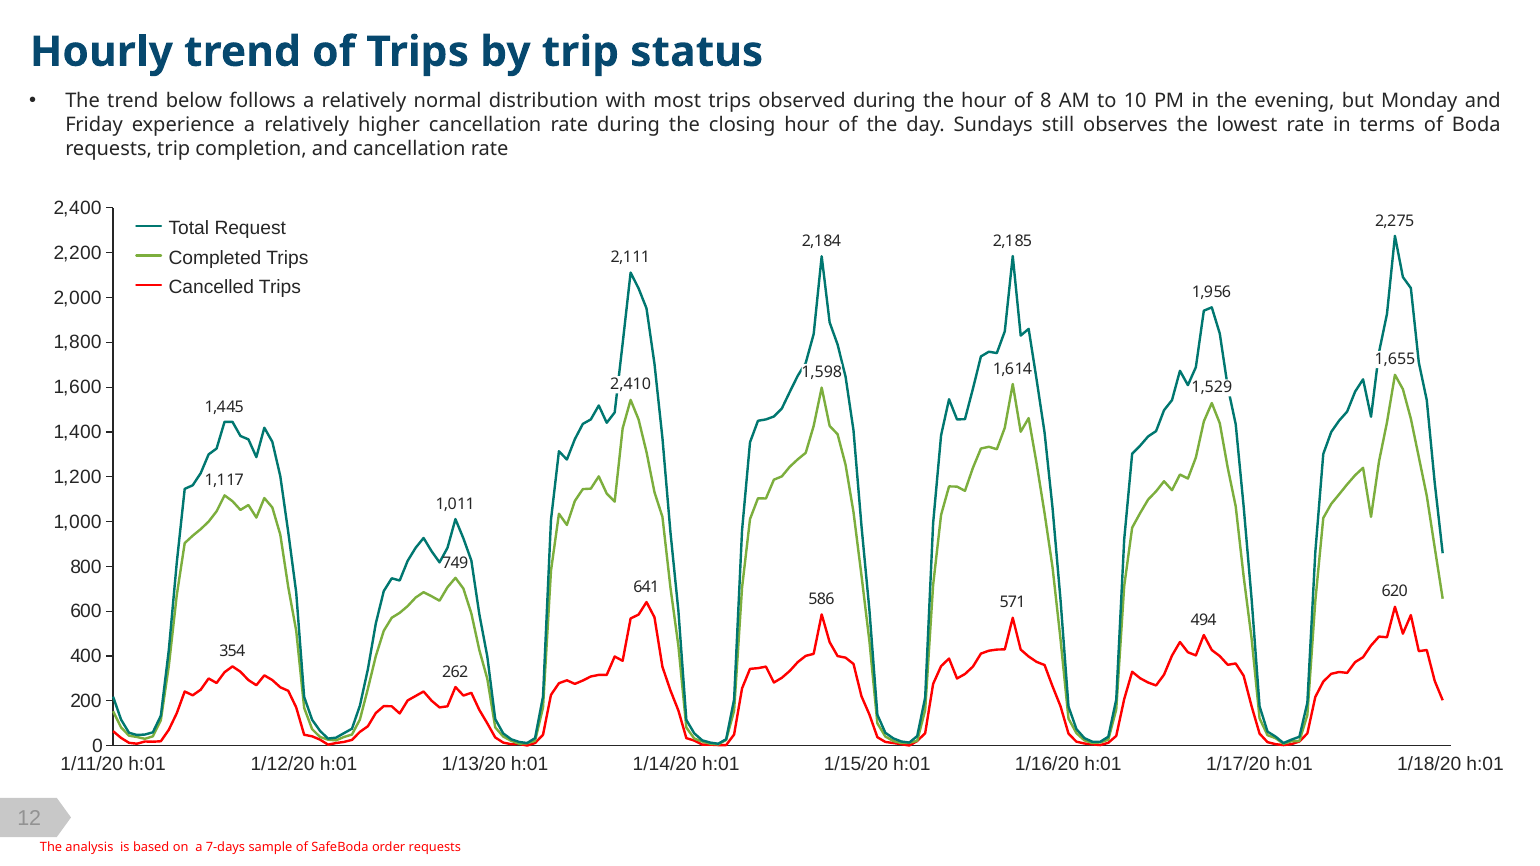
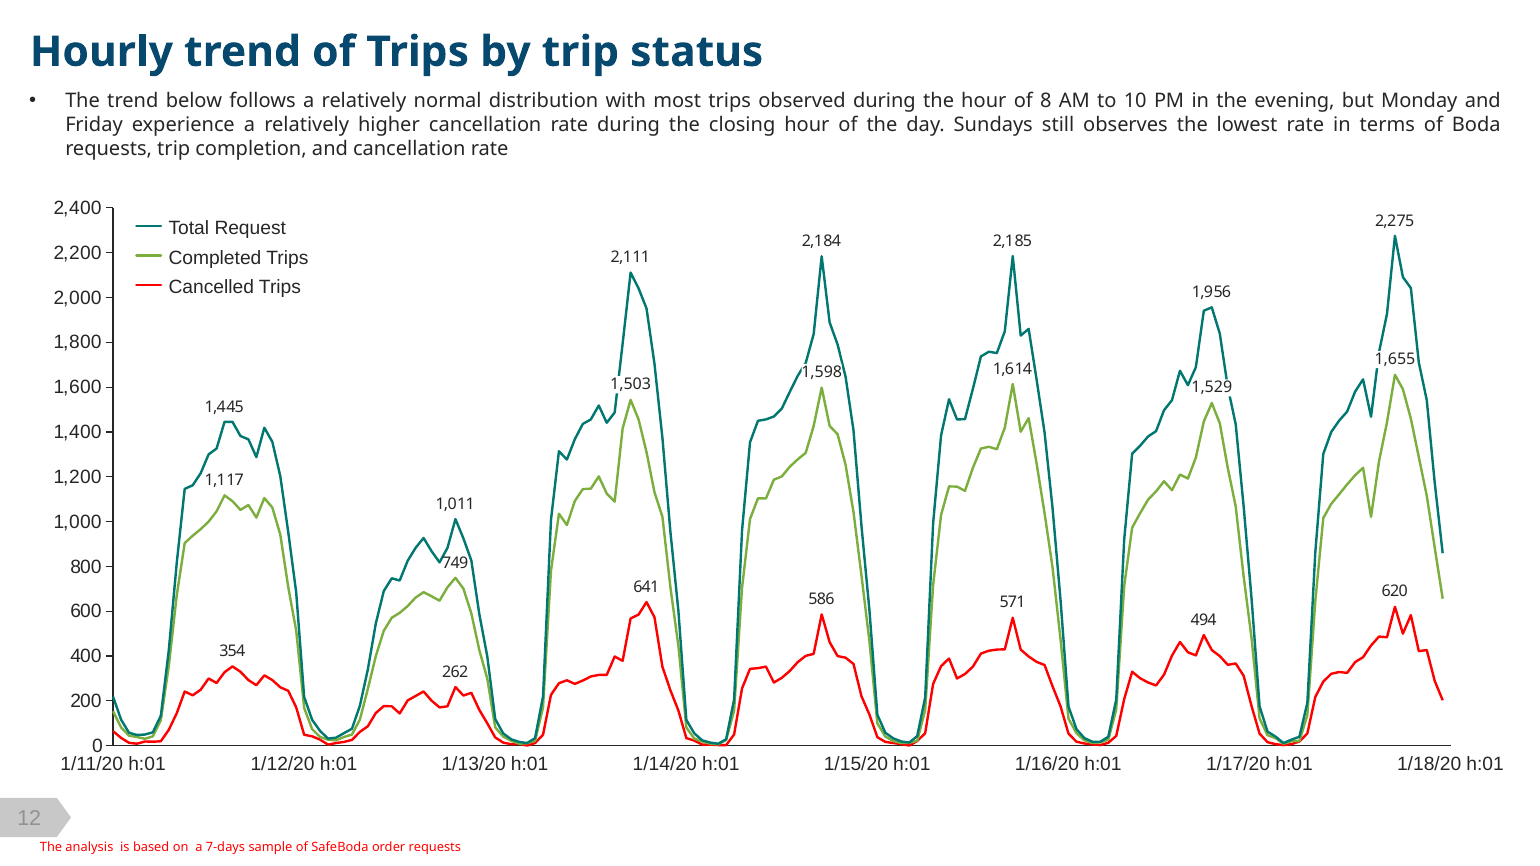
2,410: 2,410 -> 1,503 (631, 385)
